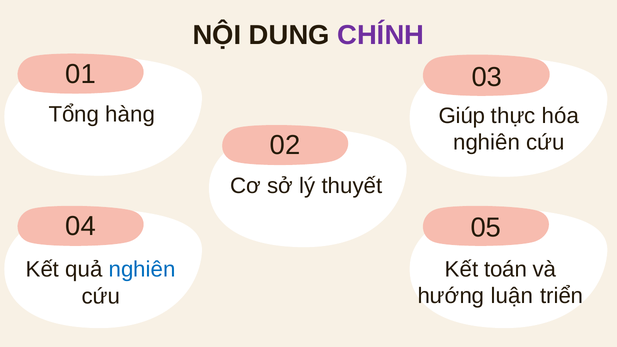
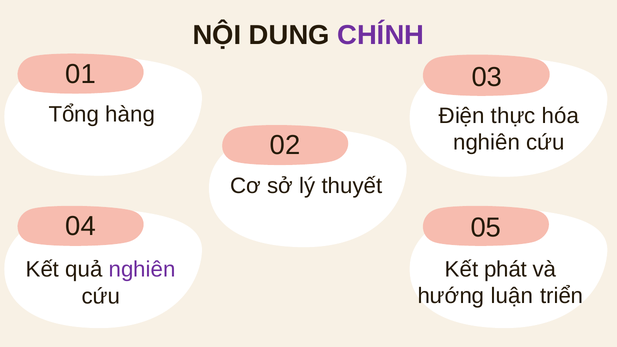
Giúp: Giúp -> Điện (462, 116)
toán: toán -> phát (506, 269)
nghiên colour: blue -> purple (142, 269)
